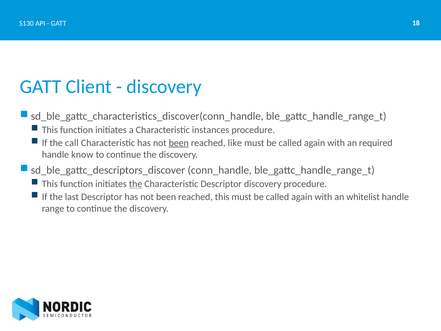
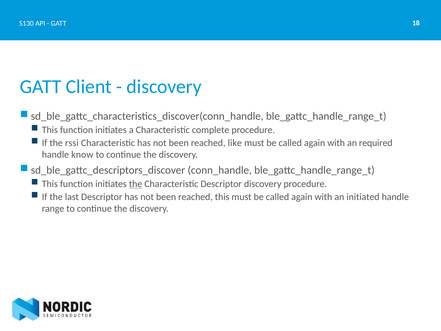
instances: instances -> complete (211, 130)
call: call -> rssi (72, 143)
been underline: present -> none (179, 143)
whitelist: whitelist -> initiated (363, 197)
